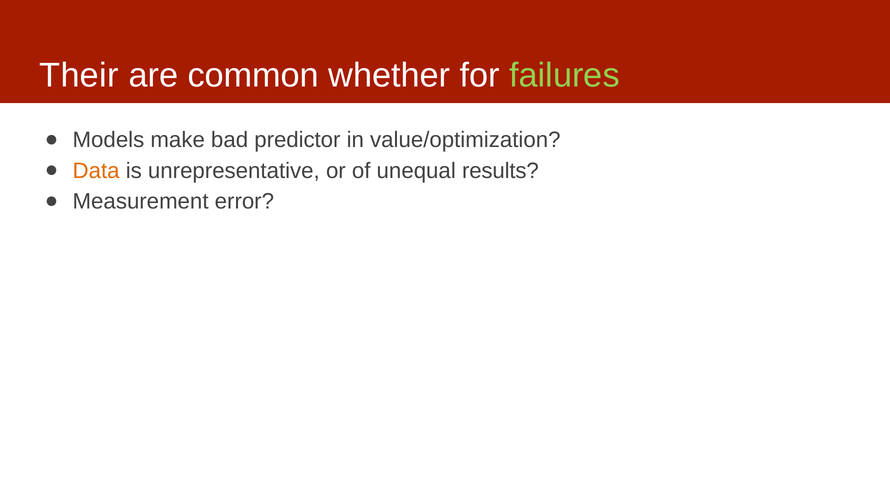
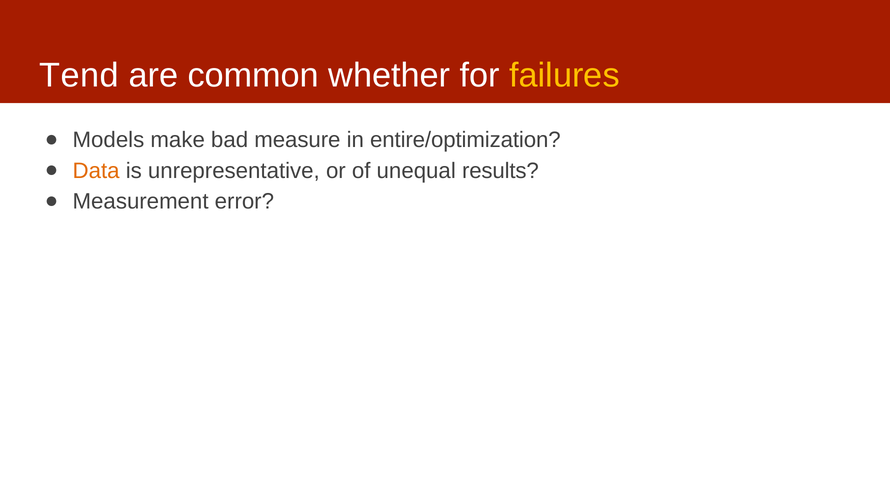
Their: Their -> Tend (79, 75)
failures colour: light green -> yellow (565, 75)
predictor: predictor -> measure (297, 140)
value/optimization: value/optimization -> entire/optimization (465, 140)
